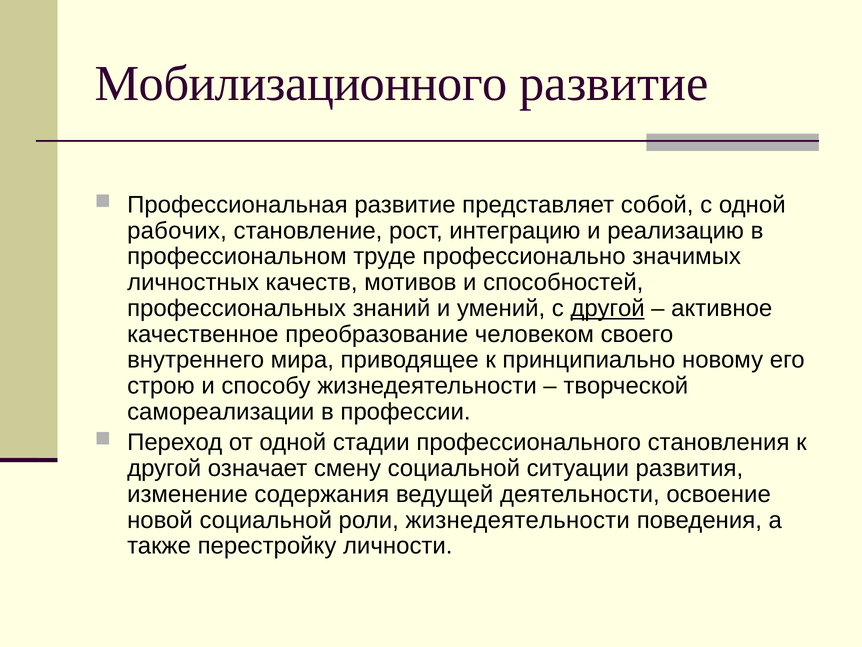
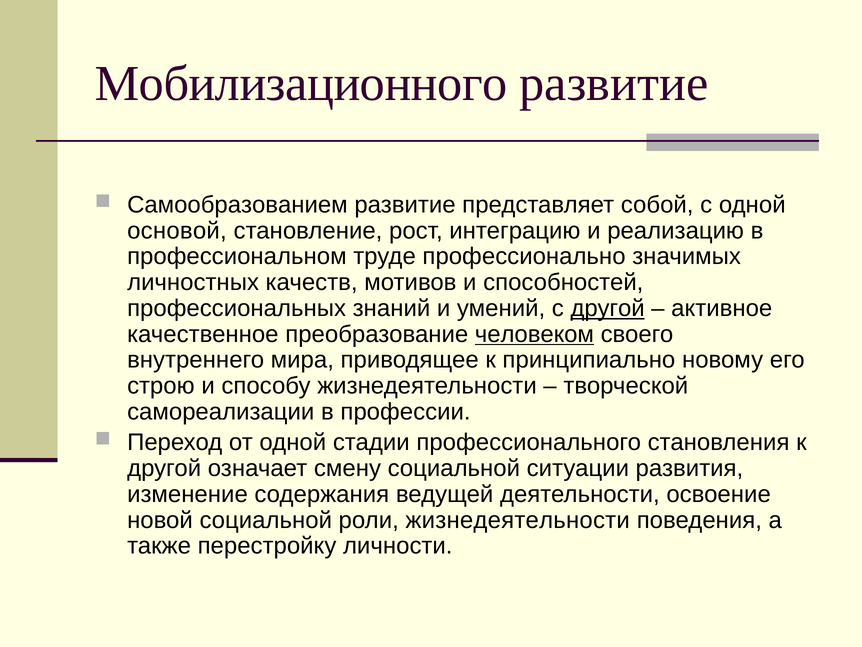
Профессиональная: Профессиональная -> Самообразованием (237, 205)
рабочих: рабочих -> основой (177, 230)
человеком underline: none -> present (534, 334)
